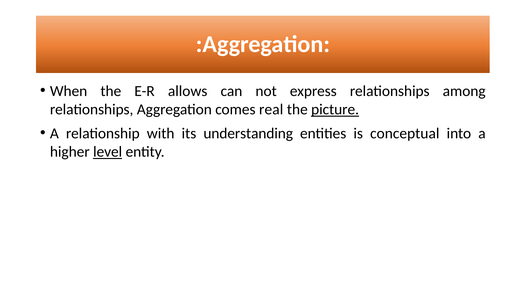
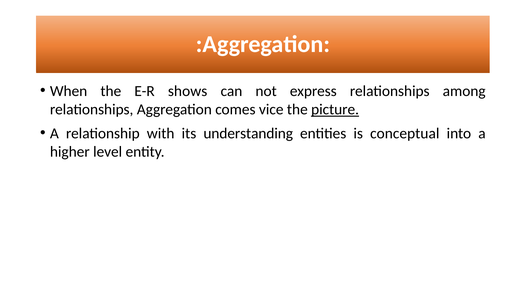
allows: allows -> shows (188, 91)
real: real -> vice (271, 109)
level underline: present -> none (108, 152)
